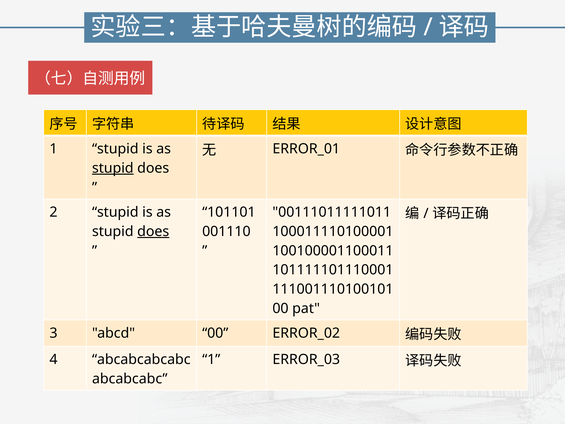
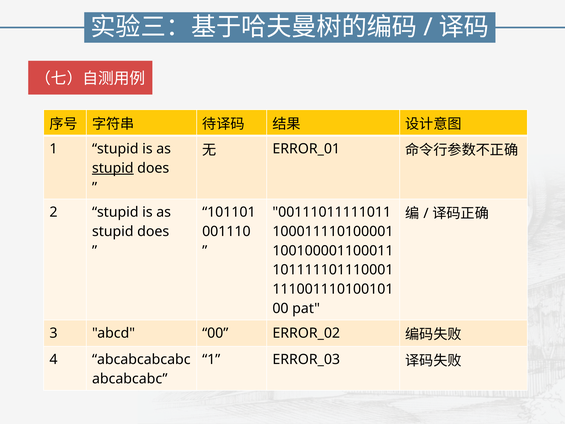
does underline: present -> none (153, 231)
